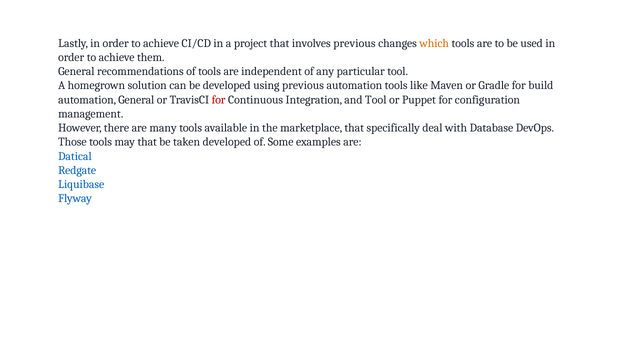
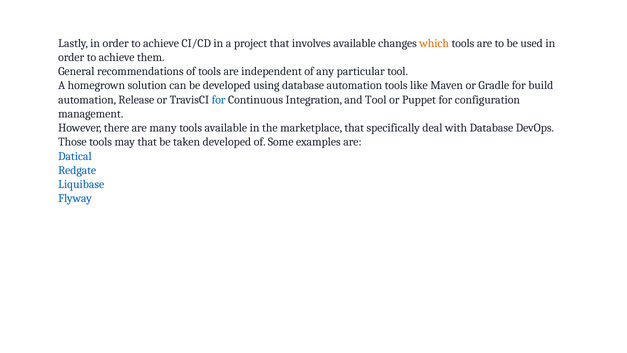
involves previous: previous -> available (355, 43)
using previous: previous -> database (303, 86)
automation General: General -> Release (136, 100)
for colour: red -> blue (219, 100)
